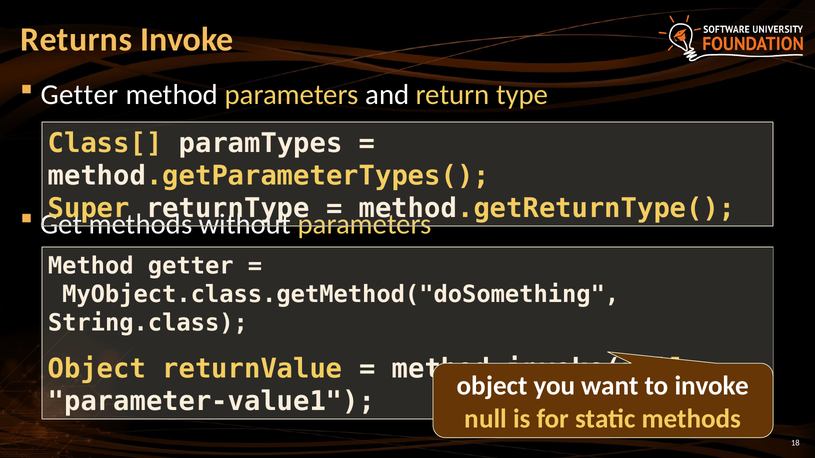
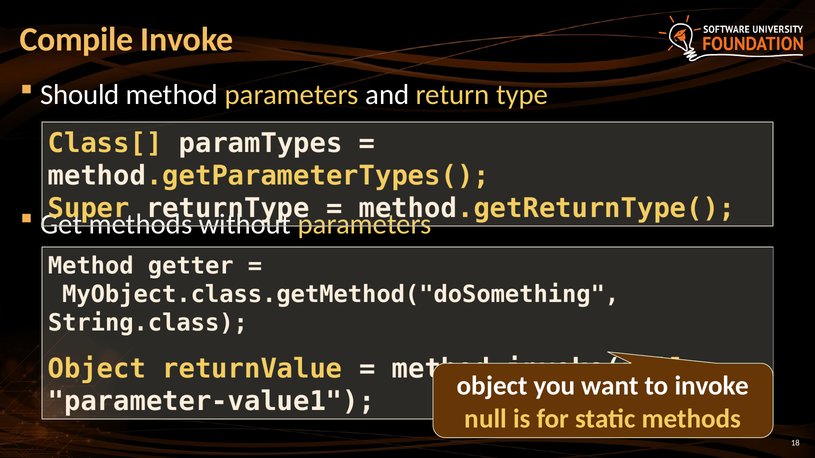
Returns: Returns -> Compile (76, 40)
Getter: Getter -> Should (80, 95)
